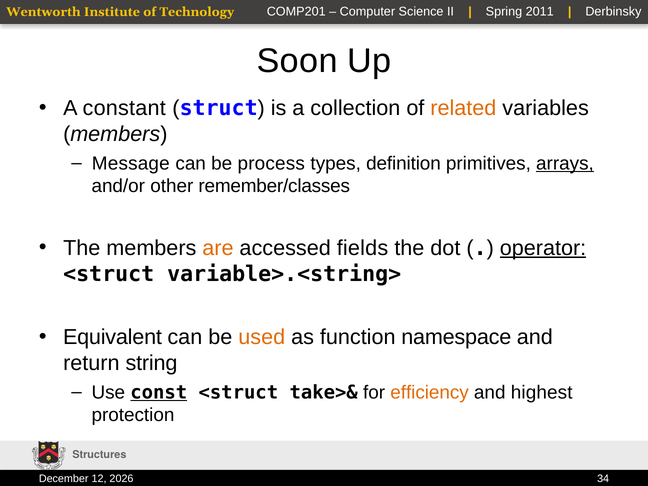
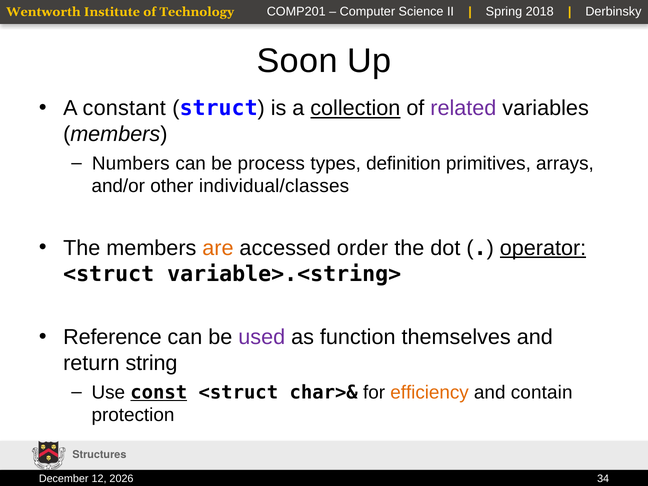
2011: 2011 -> 2018 (540, 12)
collection underline: none -> present (355, 108)
related colour: orange -> purple (463, 108)
Message: Message -> Numbers (131, 163)
arrays underline: present -> none (565, 163)
remember/classes: remember/classes -> individual/classes (274, 186)
fields: fields -> order (362, 248)
Equivalent: Equivalent -> Reference (112, 337)
used colour: orange -> purple (262, 337)
namespace: namespace -> themselves (456, 337)
take>&: take>& -> char>& (324, 392)
highest: highest -> contain (542, 392)
